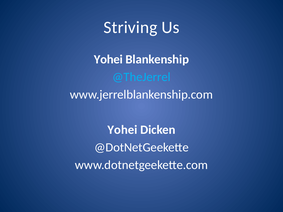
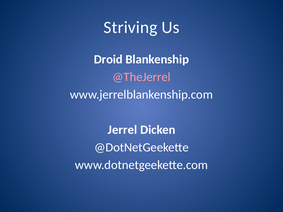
Yohei: Yohei -> Droid (108, 59)
@TheJerrel colour: light blue -> pink (141, 77)
Yohei: Yohei -> Jerrel (122, 130)
